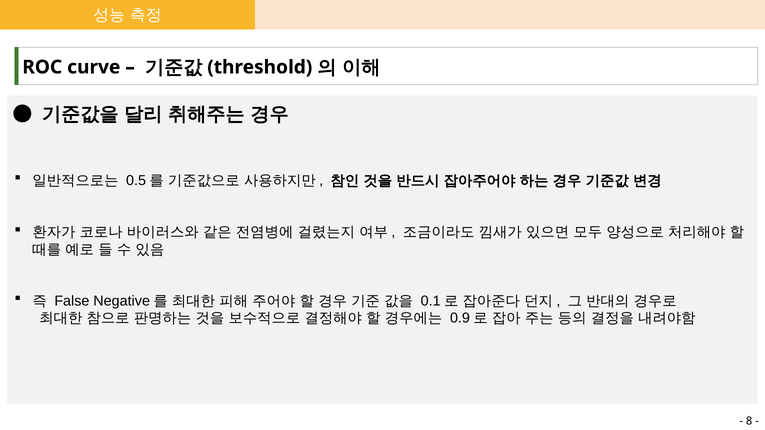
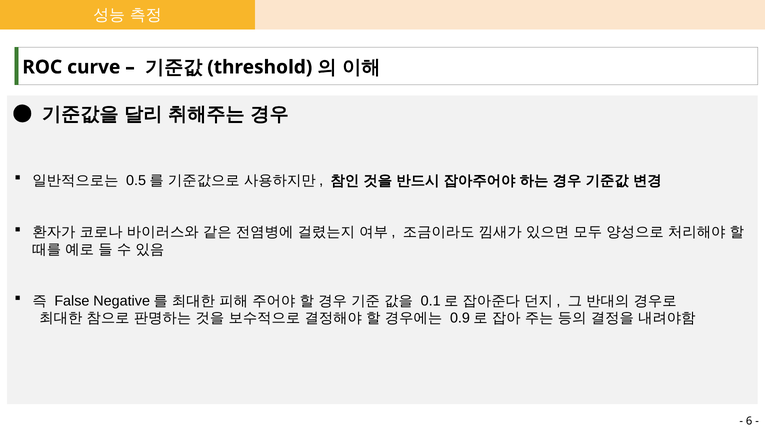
8: 8 -> 6 (749, 421)
